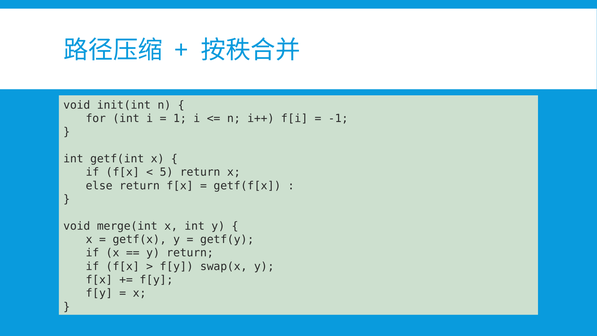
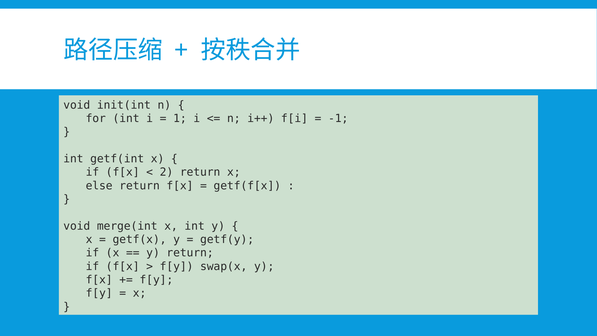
5: 5 -> 2 (166, 172)
